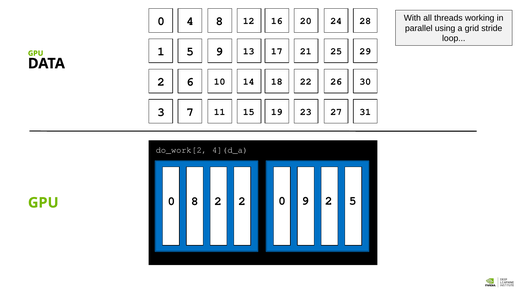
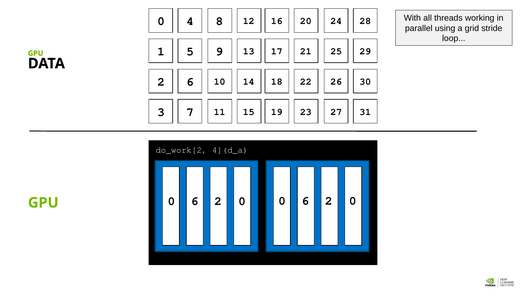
8: 8 -> 6 (195, 201)
2: 2 -> 0 (242, 201)
9: 9 -> 6 (305, 201)
5: 5 -> 0 (353, 201)
